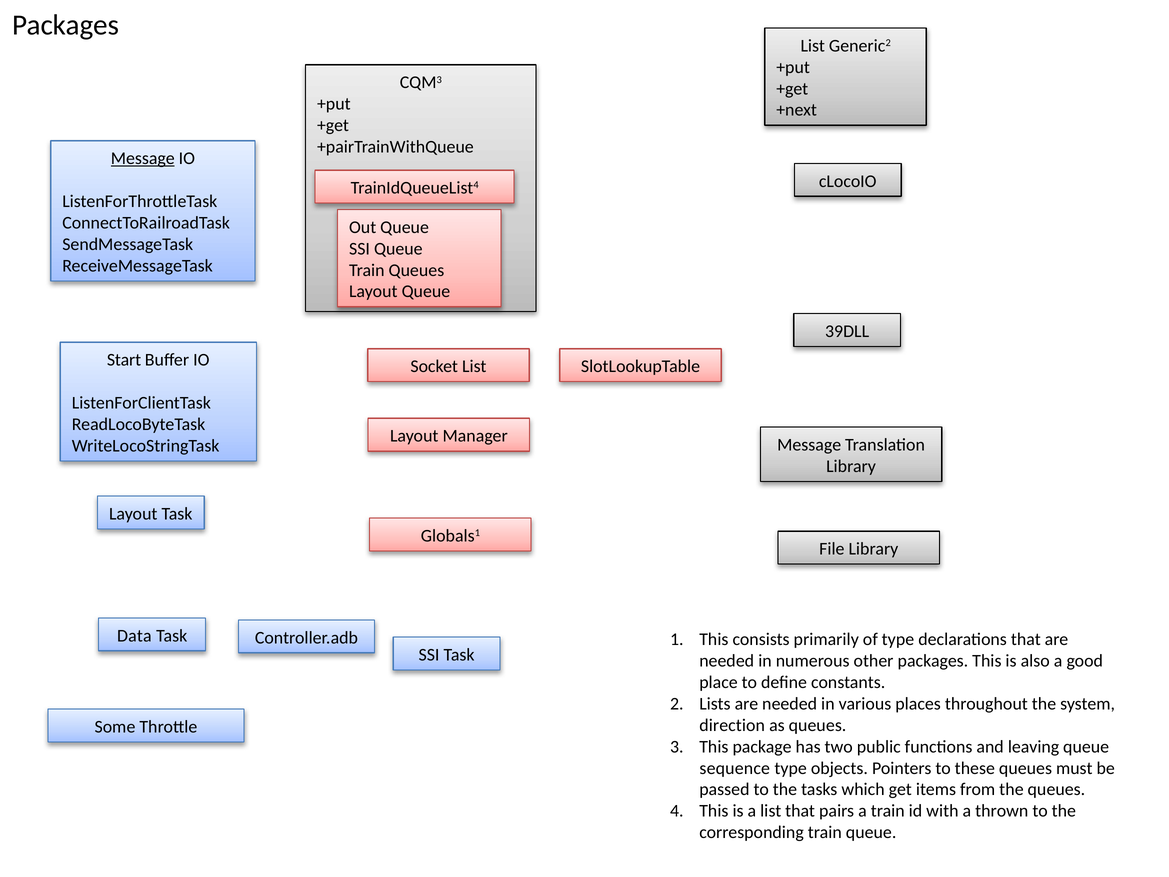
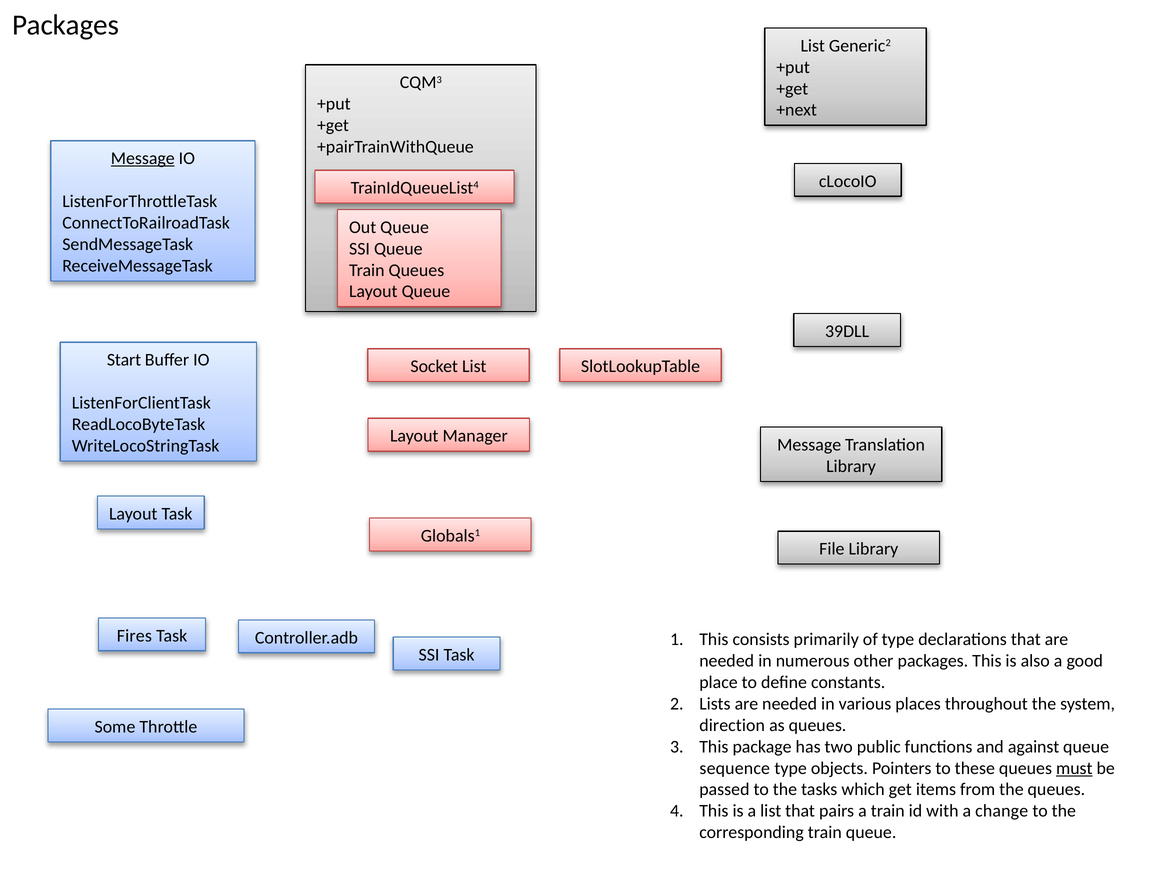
Data: Data -> Fires (134, 635)
leaving: leaving -> against (1034, 746)
must underline: none -> present (1074, 768)
thrown: thrown -> change (1002, 811)
